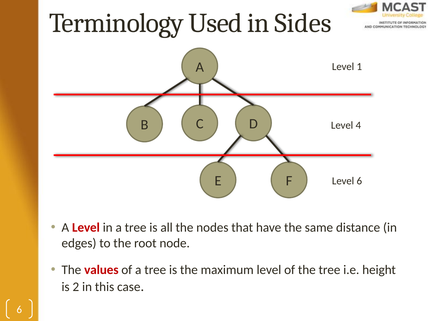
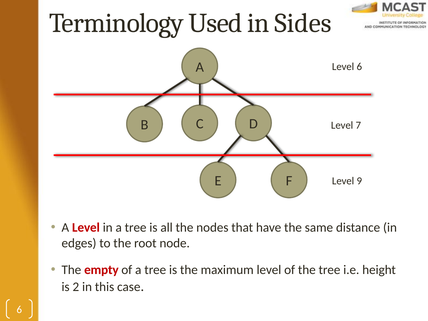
Level 1: 1 -> 6 (359, 67)
4: 4 -> 7 (358, 125)
Level 6: 6 -> 9 (359, 181)
values: values -> empty (101, 270)
